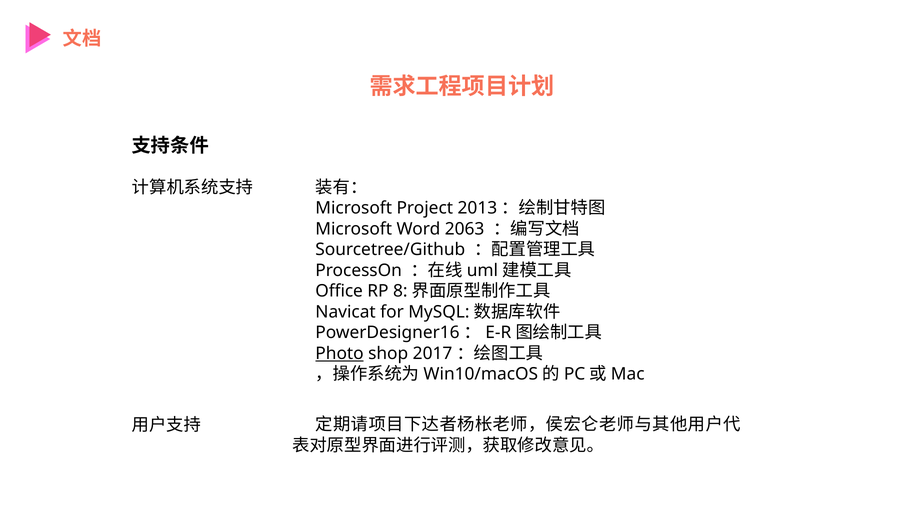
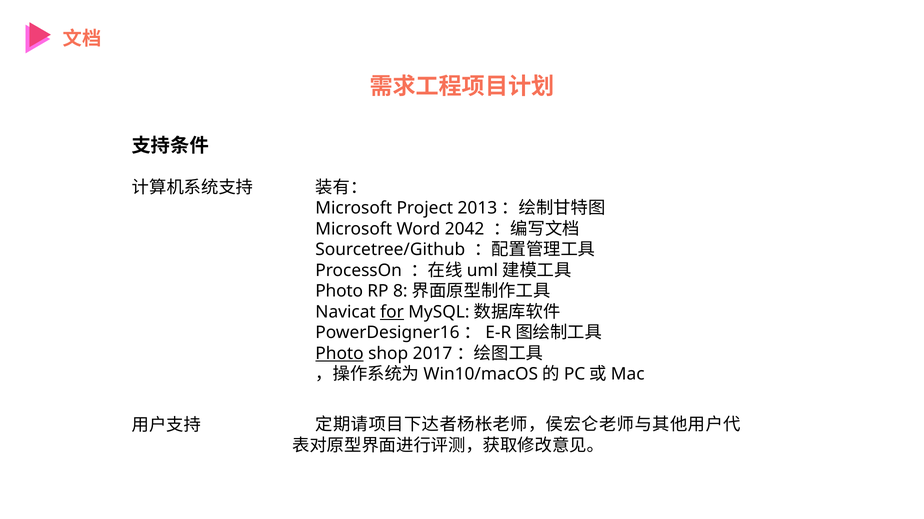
2063: 2063 -> 2042 (465, 229)
Office: Office -> Photo (339, 292)
for underline: none -> present (392, 312)
